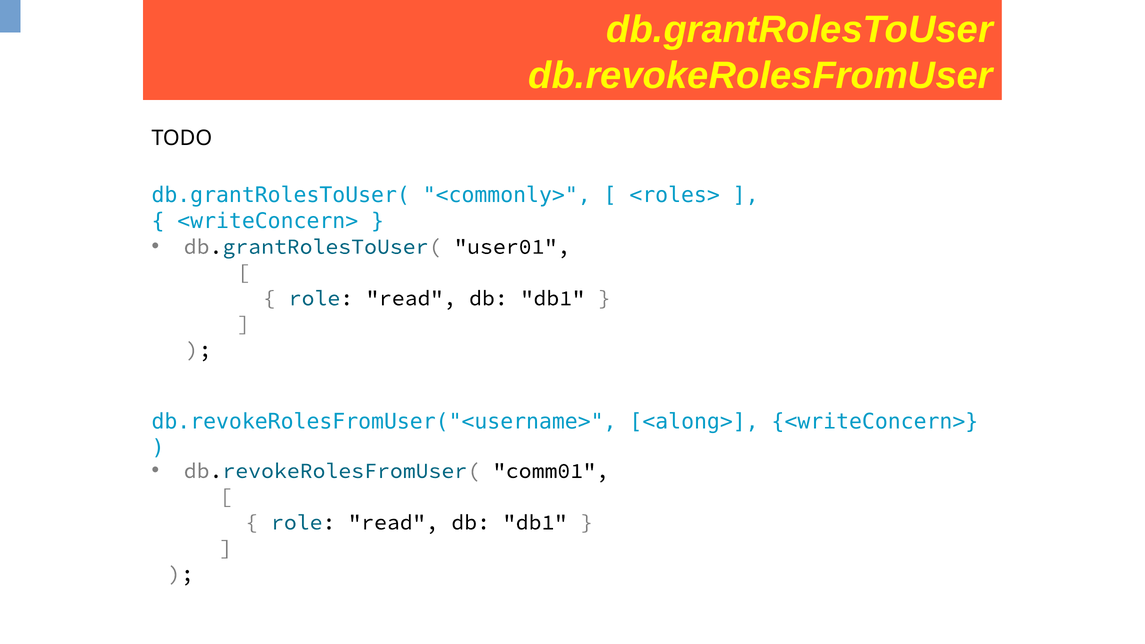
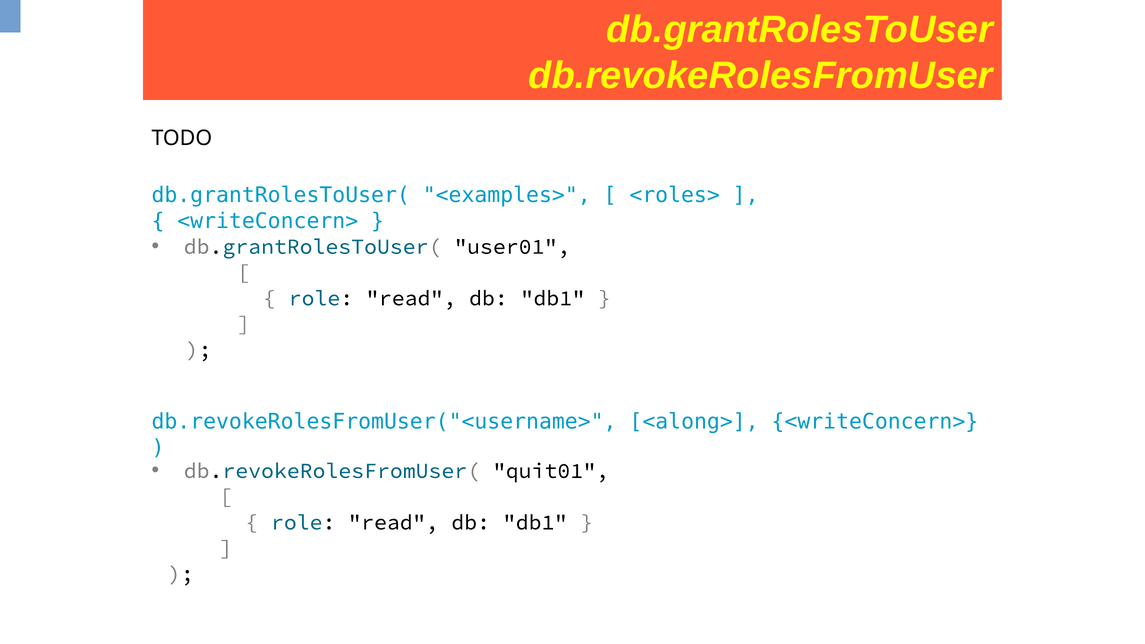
<commonly>: <commonly> -> <examples> (507, 195)
comm01: comm01 -> quit01 (551, 471)
